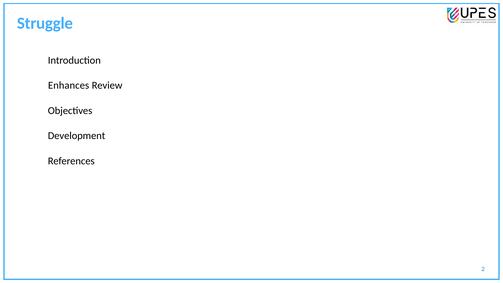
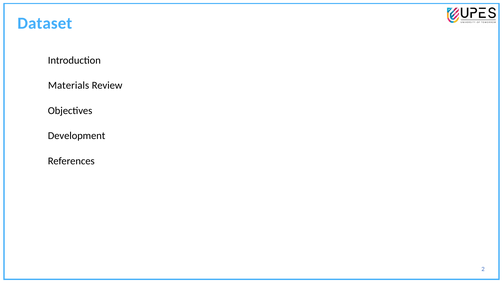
Struggle: Struggle -> Dataset (45, 23)
Enhances: Enhances -> Materials (69, 86)
